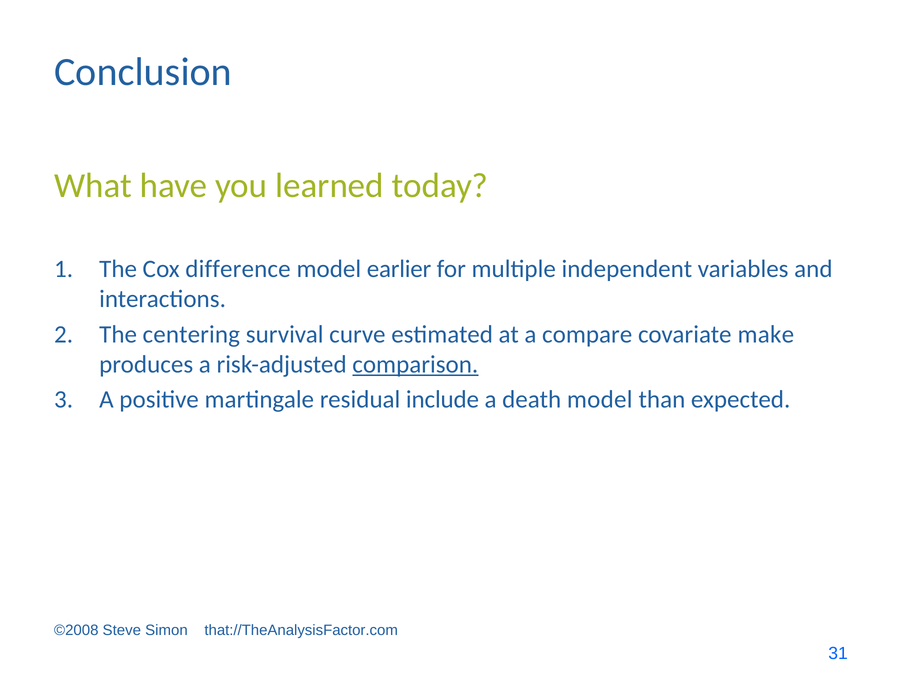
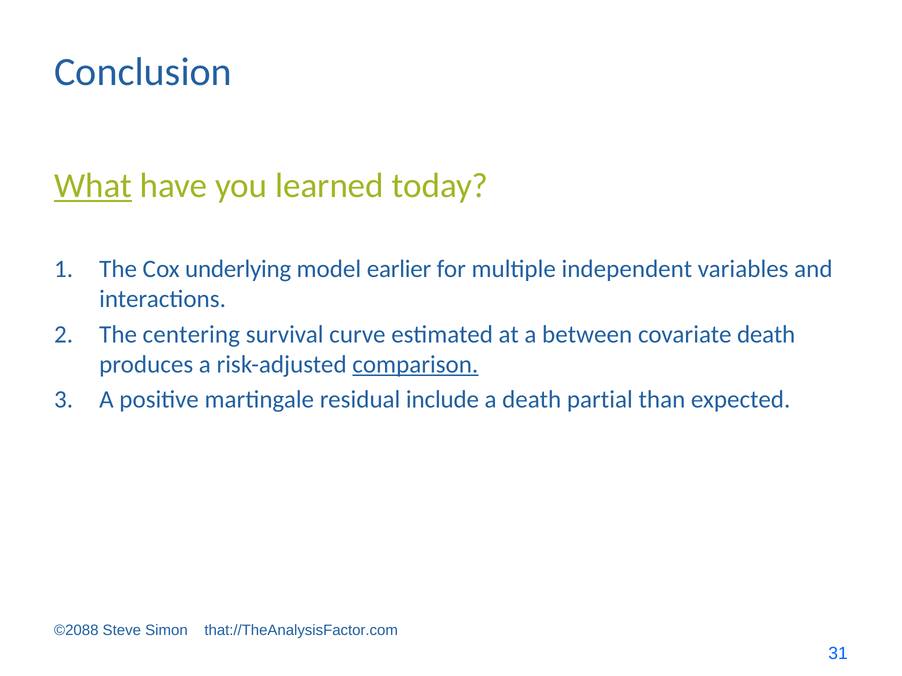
What underline: none -> present (93, 186)
difference: difference -> underlying (238, 269)
compare: compare -> between (587, 335)
covariate make: make -> death (766, 335)
death model: model -> partial (600, 400)
©2008: ©2008 -> ©2088 (76, 631)
